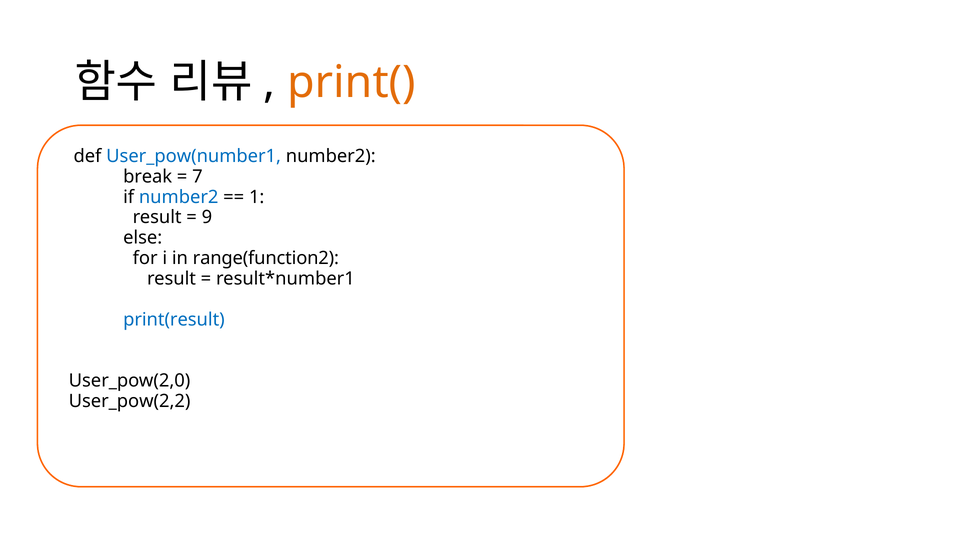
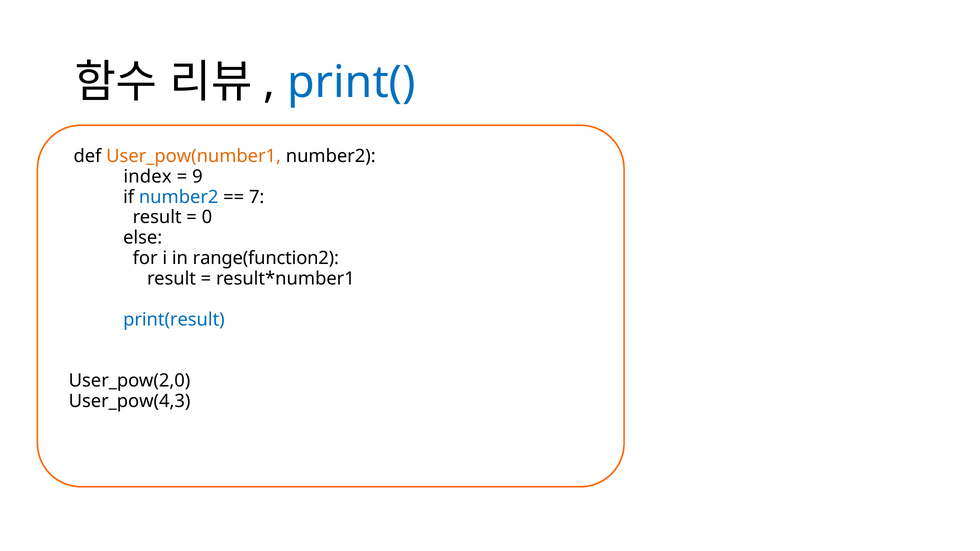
print( colour: orange -> blue (351, 82)
User_pow(number1 colour: blue -> orange (194, 156)
break: break -> index (148, 177)
7: 7 -> 9 (197, 177)
1: 1 -> 7 (257, 197)
9: 9 -> 0 (207, 218)
User_pow(2,2: User_pow(2,2 -> User_pow(4,3 (130, 401)
